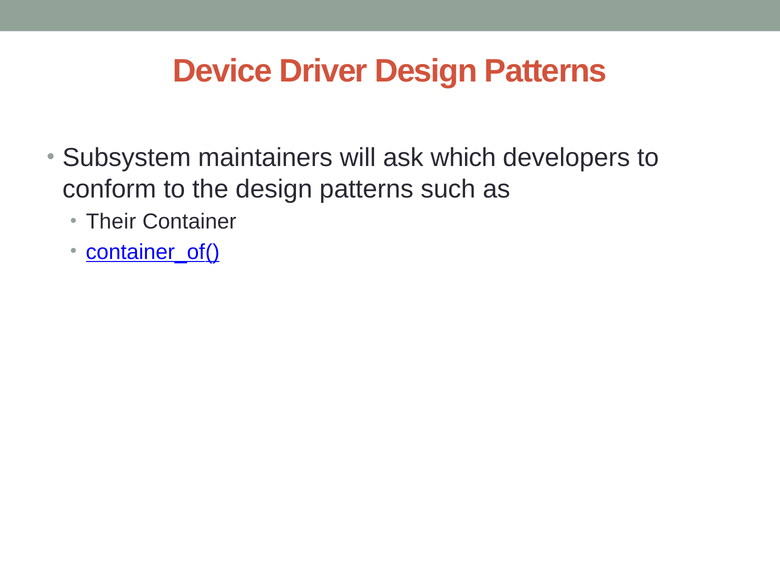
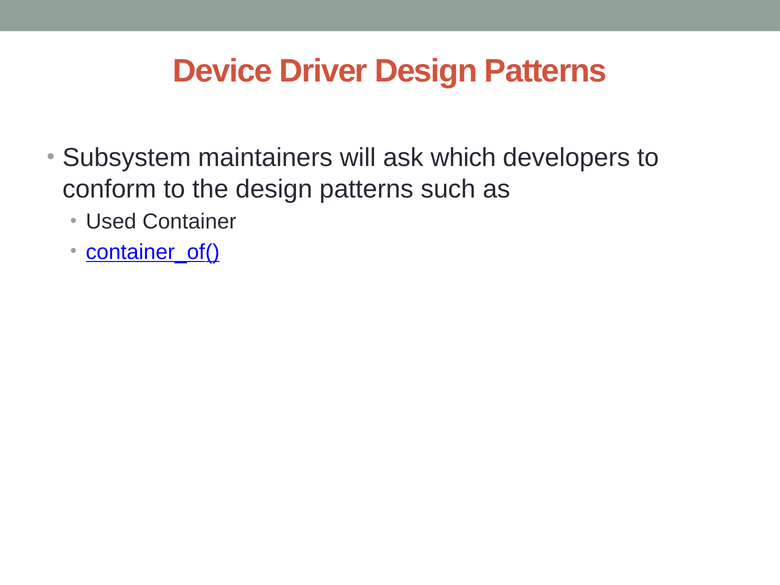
Their: Their -> Used (111, 222)
